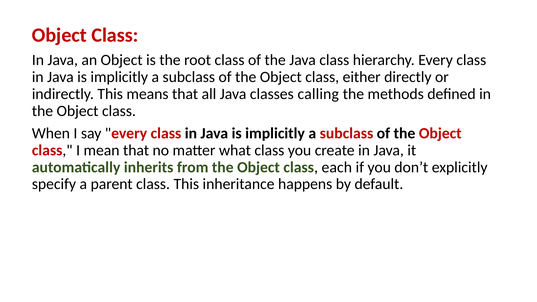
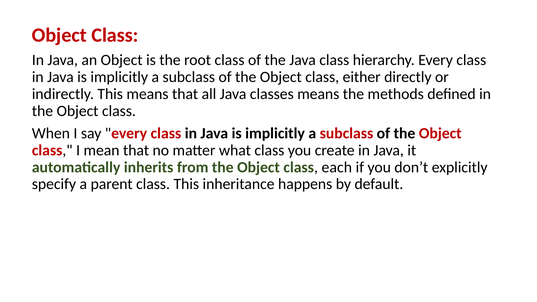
classes calling: calling -> means (318, 94)
